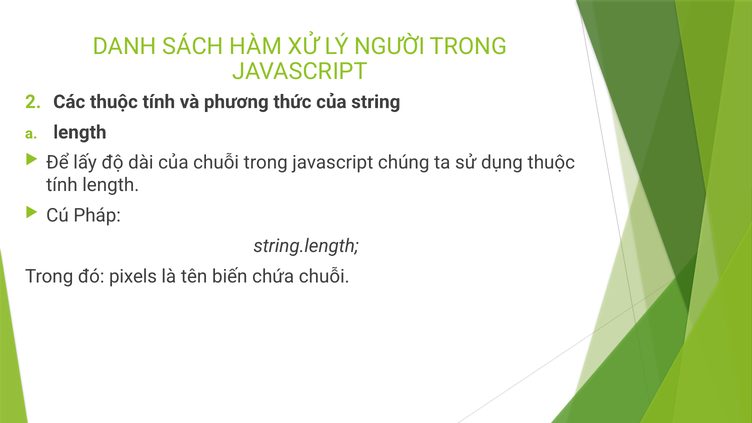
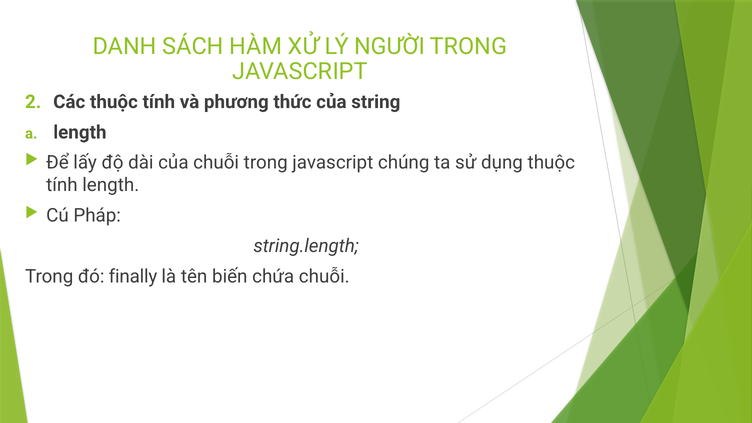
pixels: pixels -> finally (133, 276)
